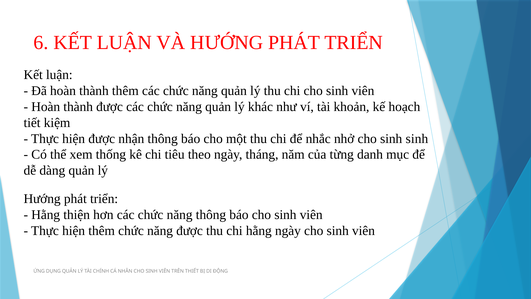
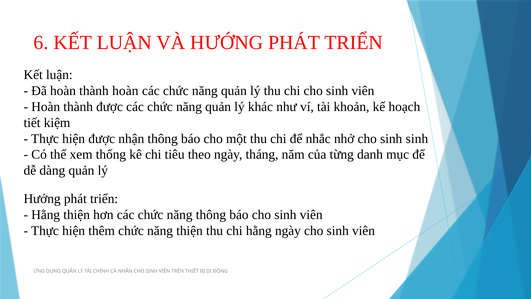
thành thêm: thêm -> hoàn (125, 91)
năng được: được -> thiện (190, 230)
